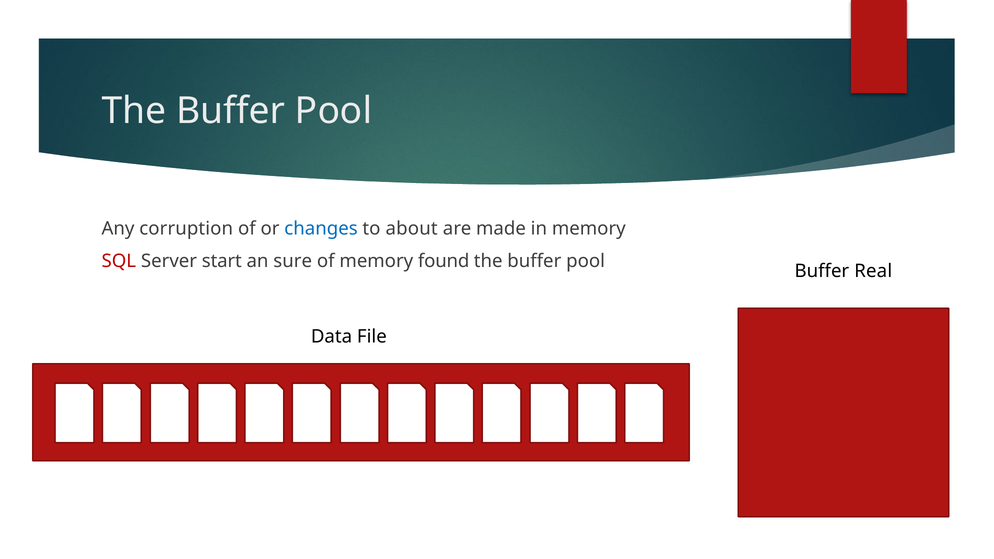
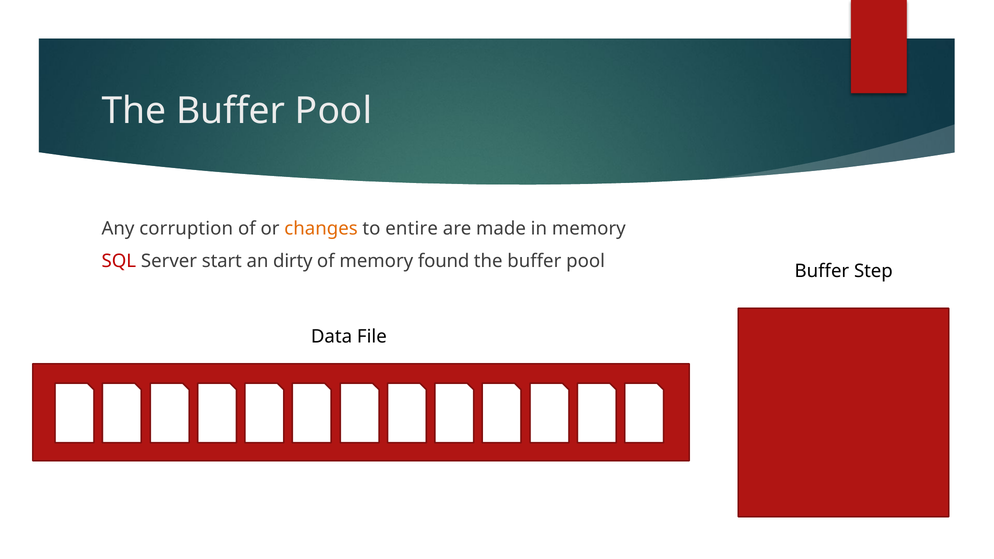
changes colour: blue -> orange (321, 228)
about: about -> entire (412, 228)
sure: sure -> dirty (293, 261)
Real: Real -> Step (873, 271)
